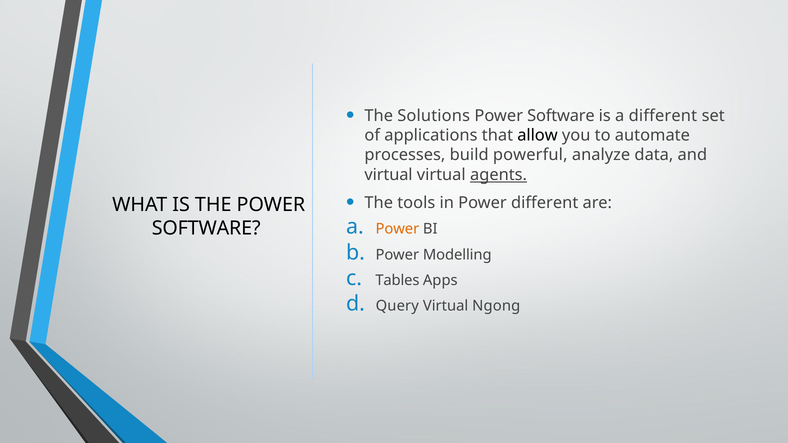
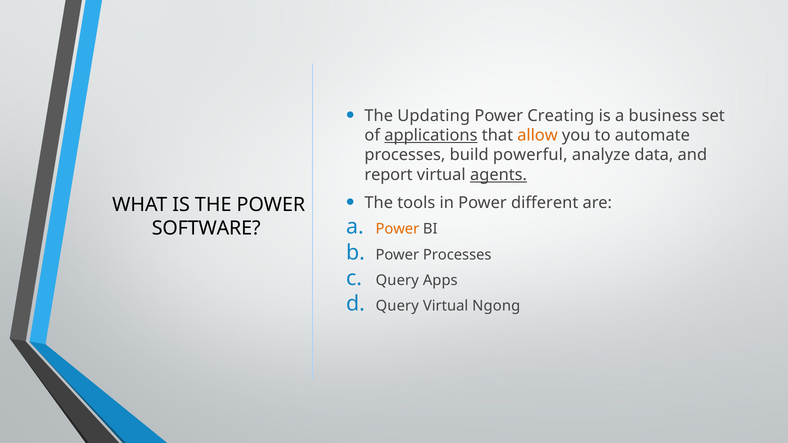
Solutions: Solutions -> Updating (434, 116)
Software: Software -> Creating (561, 116)
a different: different -> business (663, 116)
applications underline: none -> present (431, 135)
allow colour: black -> orange (537, 135)
virtual: virtual -> report (389, 175)
Power Modelling: Modelling -> Processes (457, 255)
Tables: Tables -> Query (397, 280)
